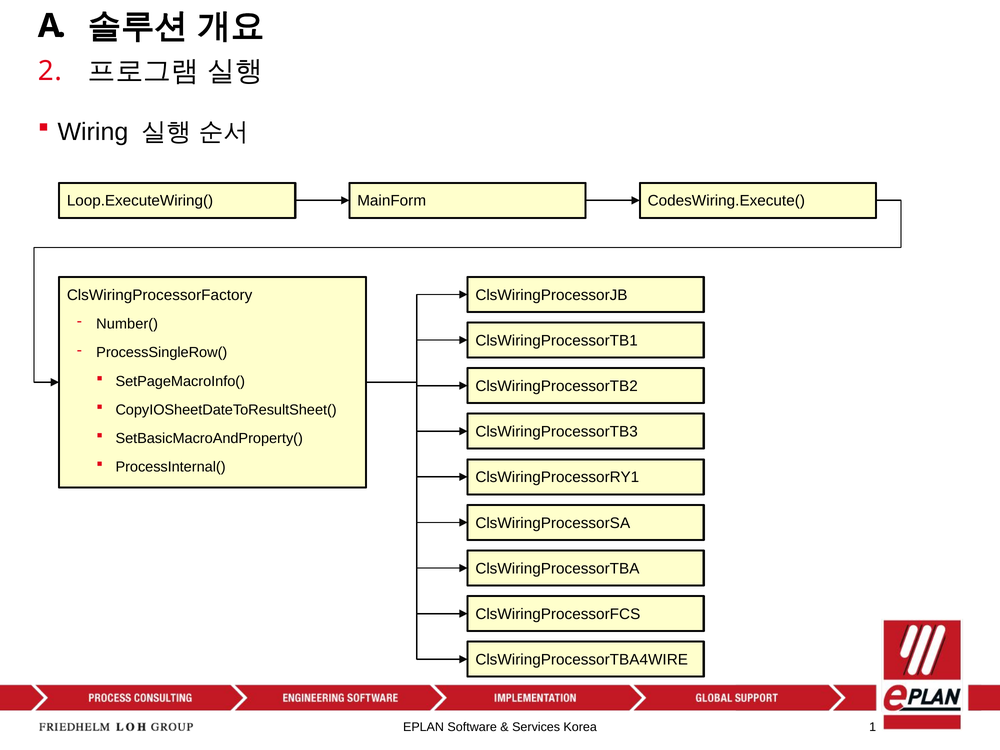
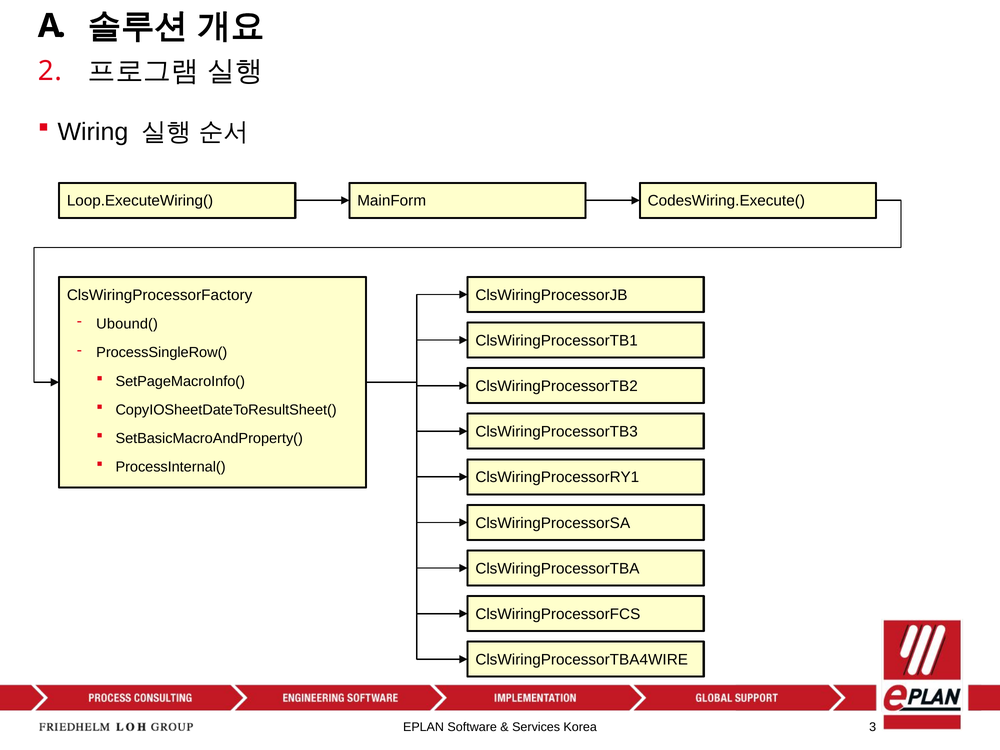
Number(: Number( -> Ubound( (127, 324)
1: 1 -> 3 (873, 727)
